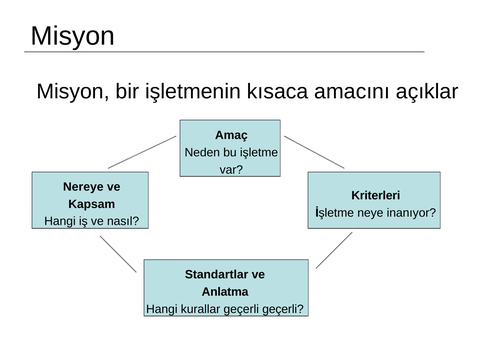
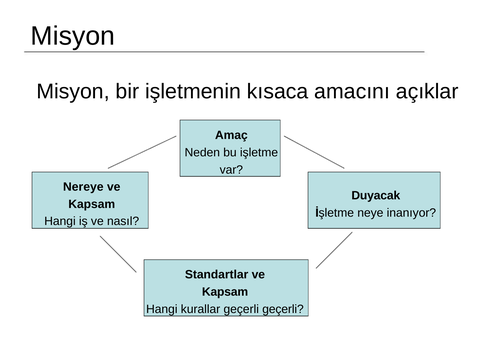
Kriterleri: Kriterleri -> Duyacak (376, 195)
Anlatma: Anlatma -> Kapsam (225, 292)
